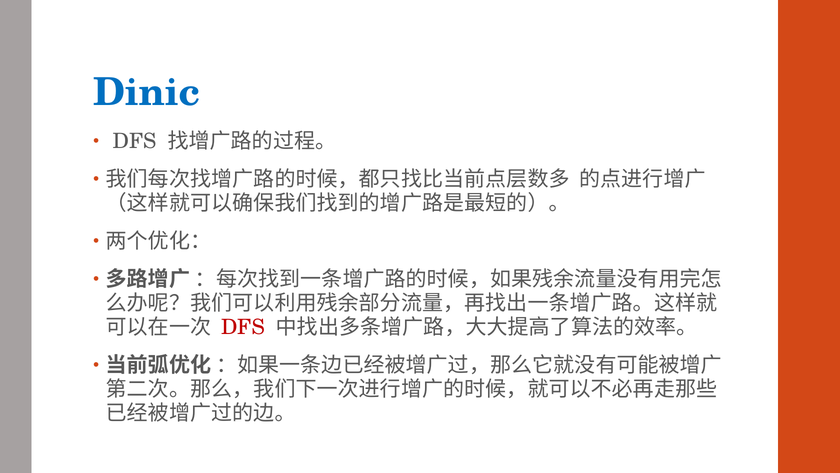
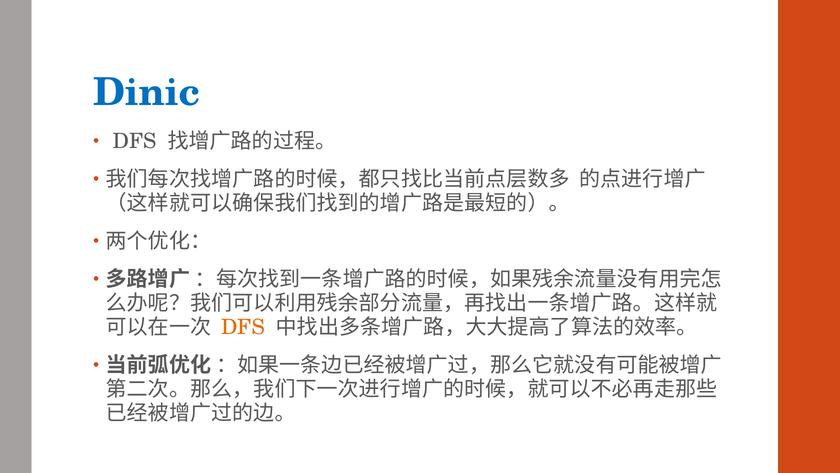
DFS colour: red -> orange (243, 327)
